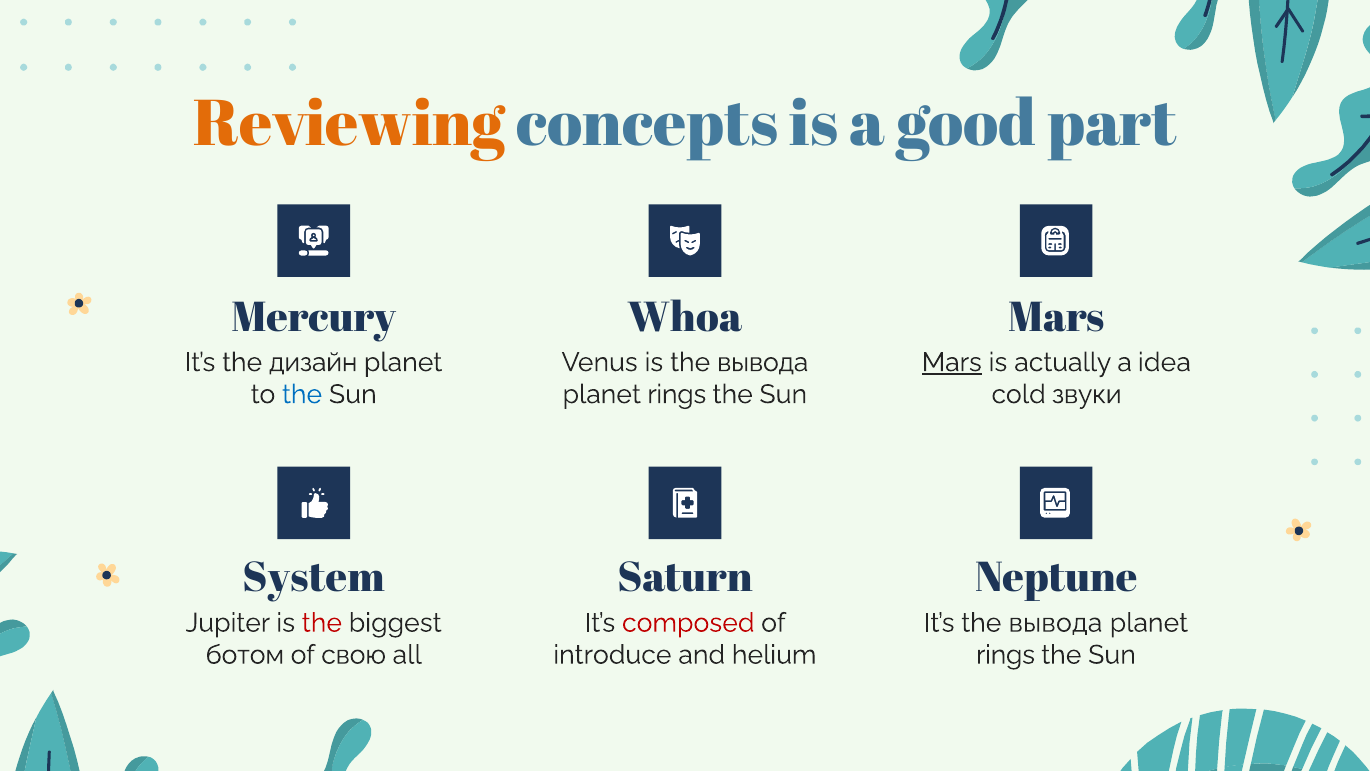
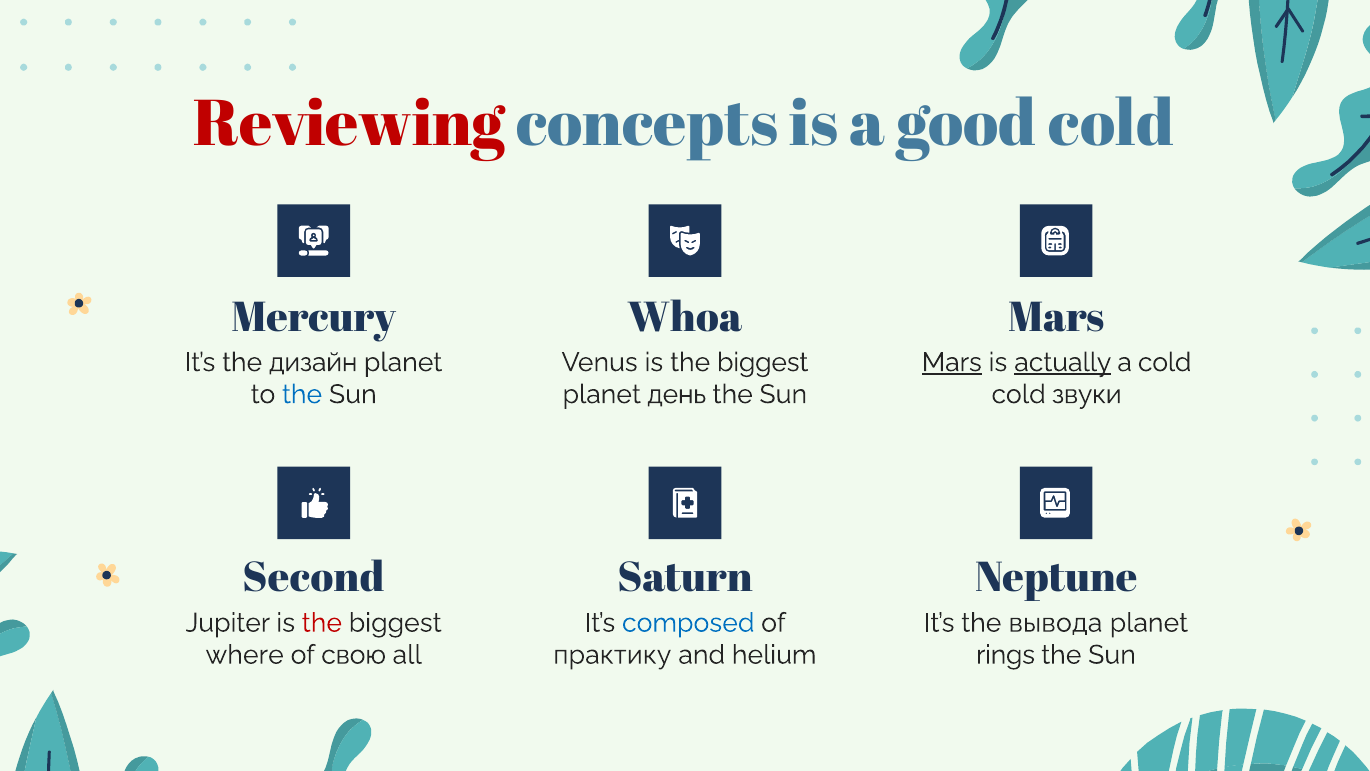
Reviewing colour: orange -> red (349, 124)
good part: part -> cold (1112, 124)
Venus is the вывода: вывода -> biggest (763, 362)
actually underline: none -> present (1063, 362)
a idea: idea -> cold (1165, 362)
rings: rings -> день (677, 394)
System: System -> Second (313, 578)
composed colour: red -> blue (688, 623)
ботом: ботом -> where (245, 655)
introduce: introduce -> практику (612, 655)
